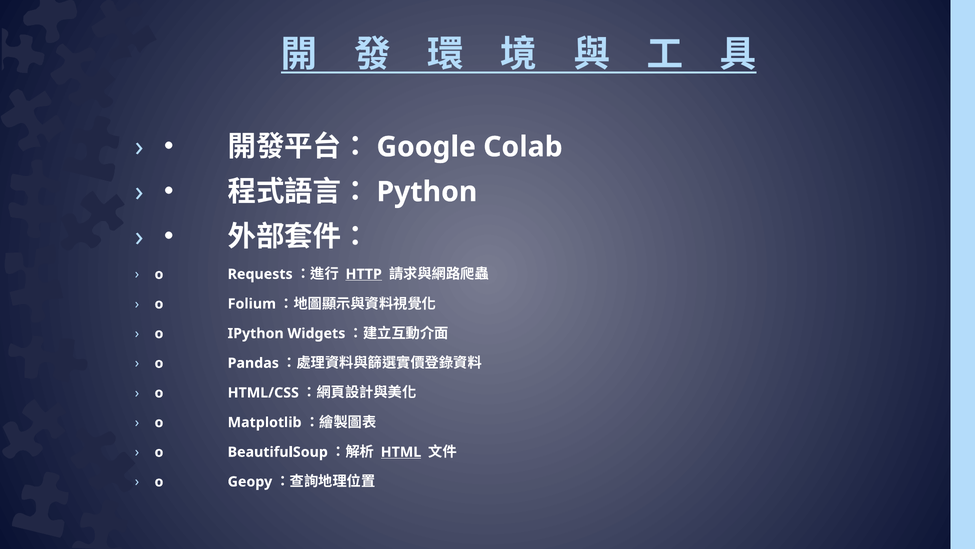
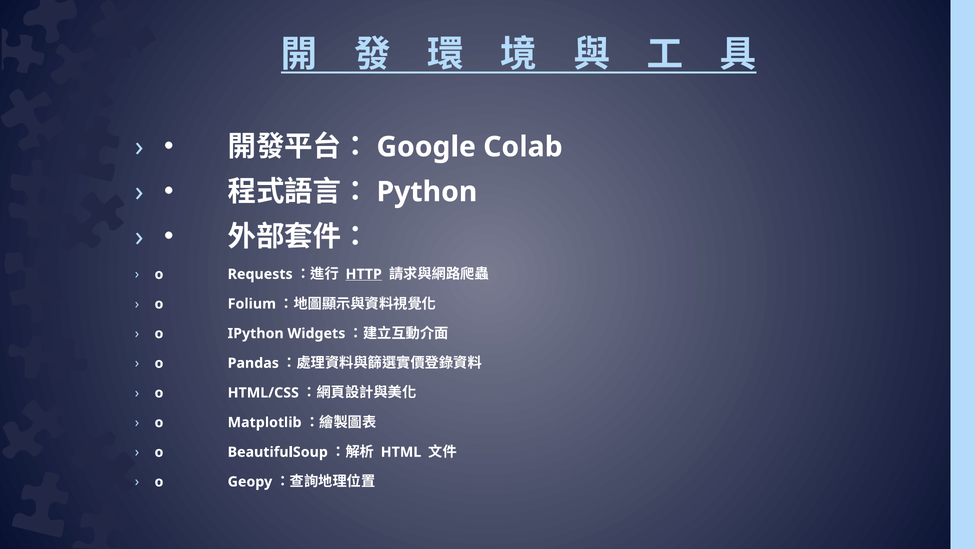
HTML underline: present -> none (401, 452)
